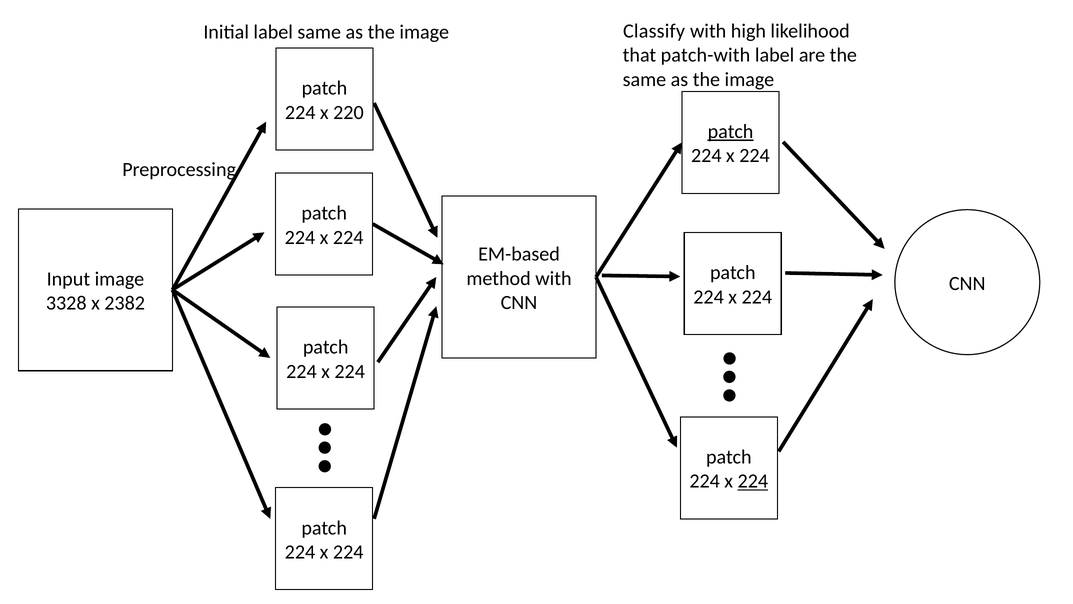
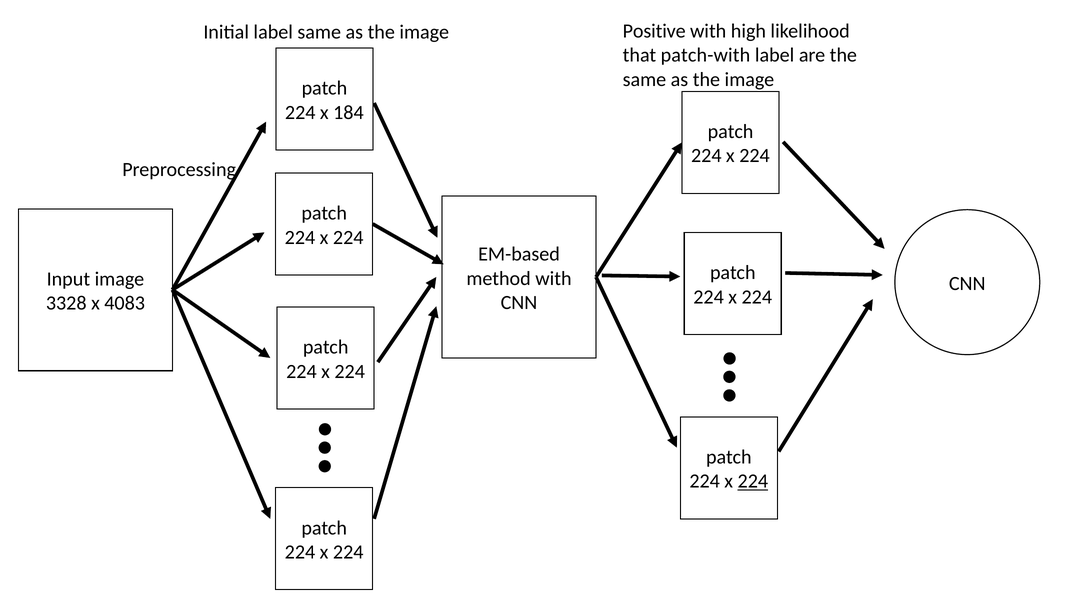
Classify: Classify -> Positive (654, 31)
220: 220 -> 184 (348, 112)
patch underline: present -> none (731, 132)
2382: 2382 -> 4083 (125, 303)
